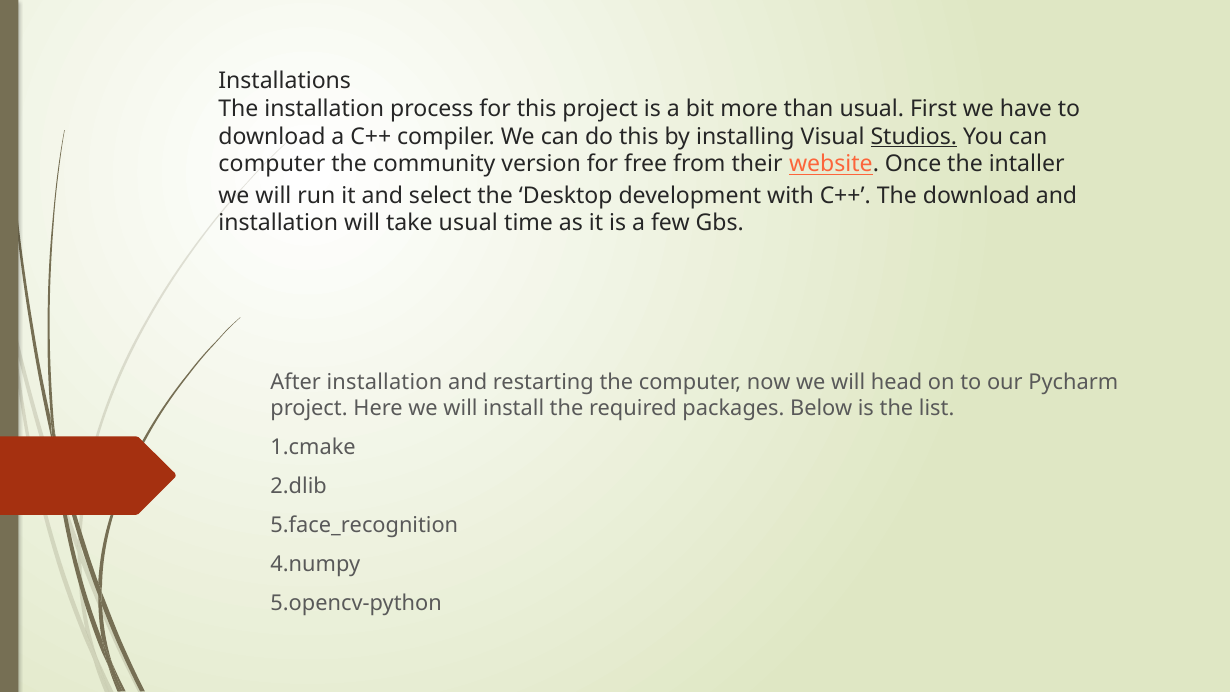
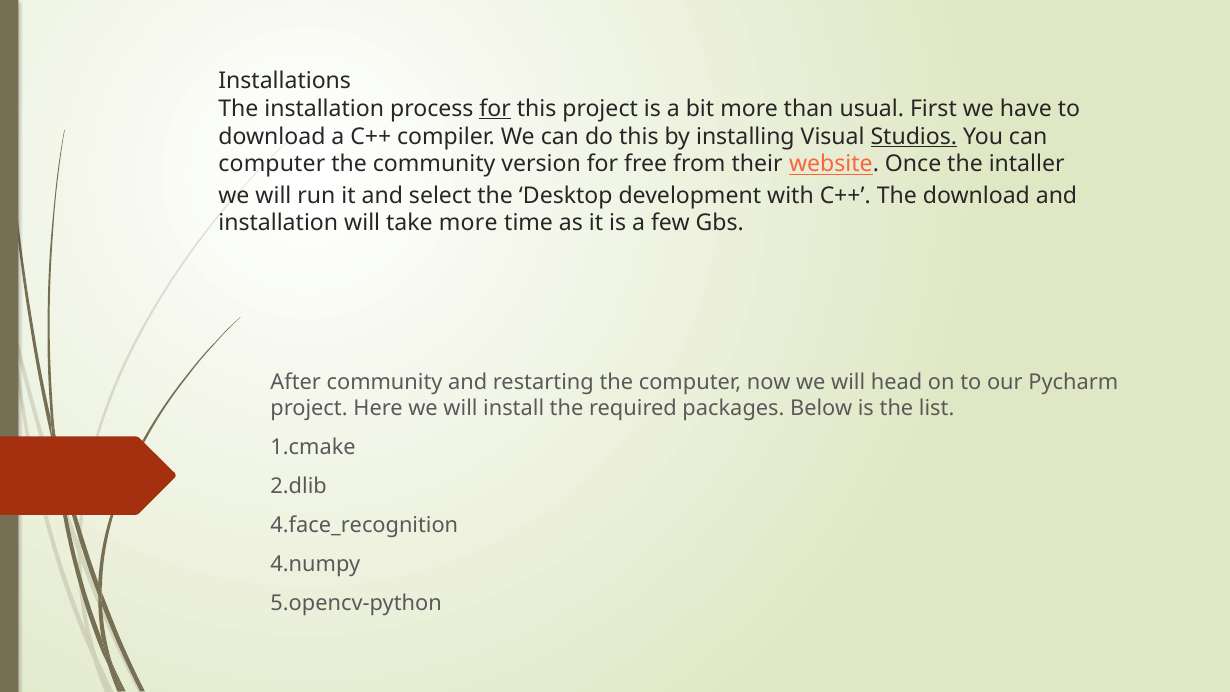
for underline: none -> present (495, 109)
take usual: usual -> more (468, 223)
After installation: installation -> community (385, 382)
5.face_recognition: 5.face_recognition -> 4.face_recognition (364, 525)
